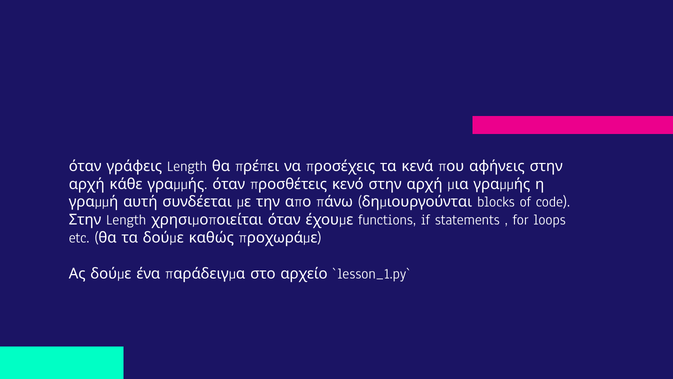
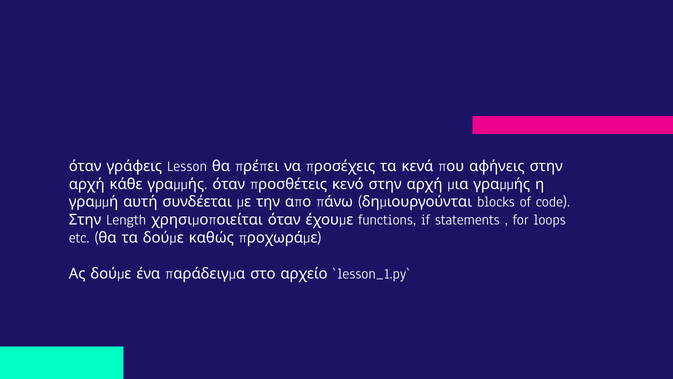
Length: Length -> Lesson (187, 166)
